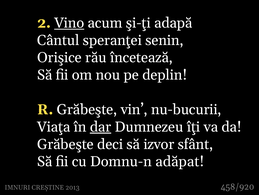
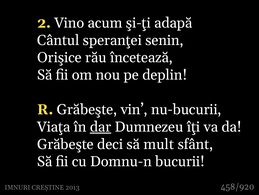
Vino underline: present -> none (69, 23)
izvor: izvor -> mult (159, 144)
adăpat: adăpat -> bucurii (180, 161)
